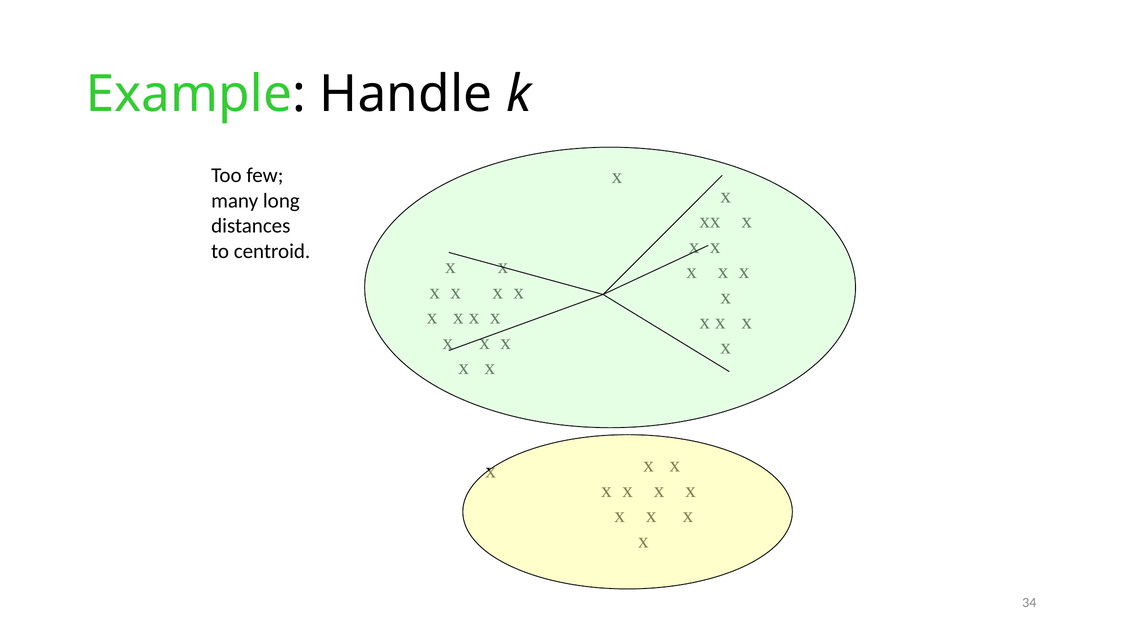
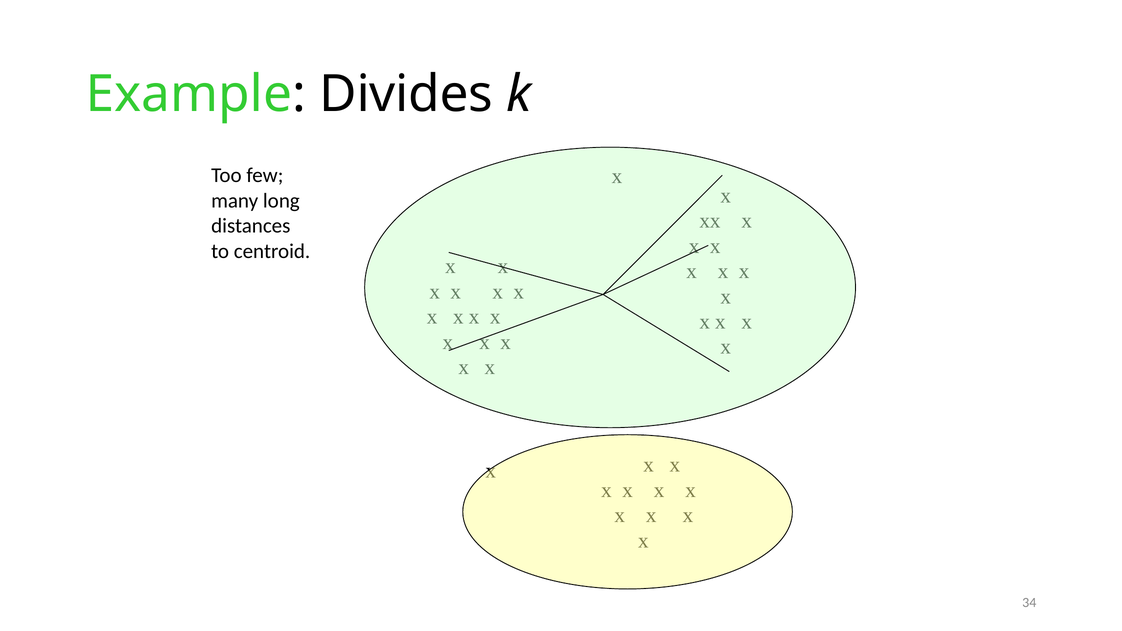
Handle: Handle -> Divides (406, 94)
